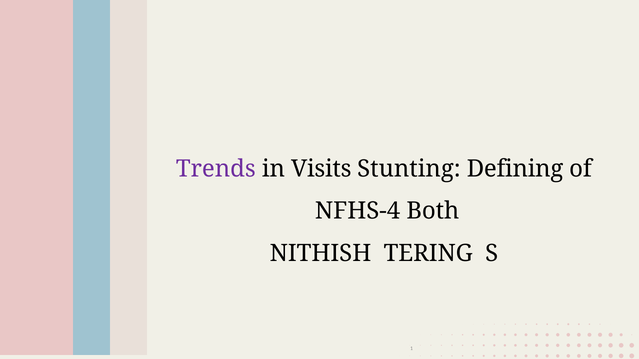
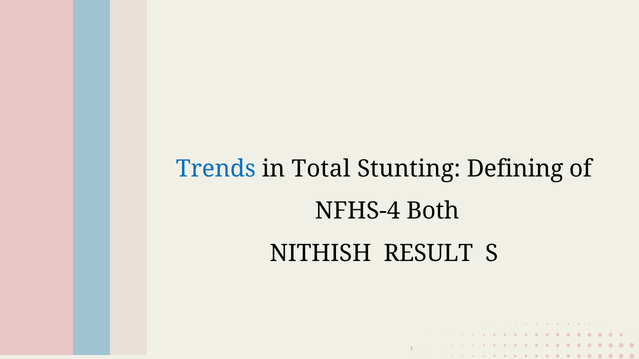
Trends colour: purple -> blue (216, 169)
Visits: Visits -> Total (321, 169)
TERING: TERING -> RESULT (428, 253)
